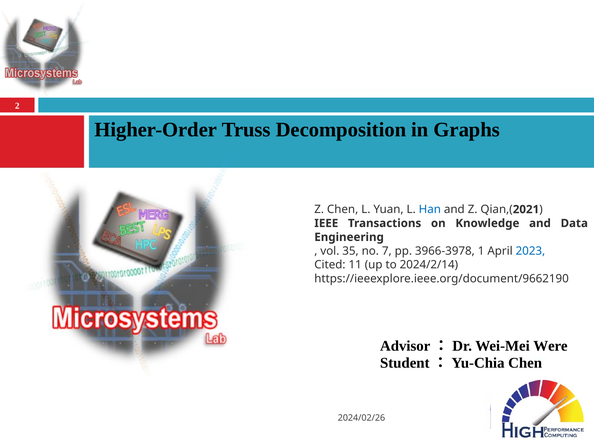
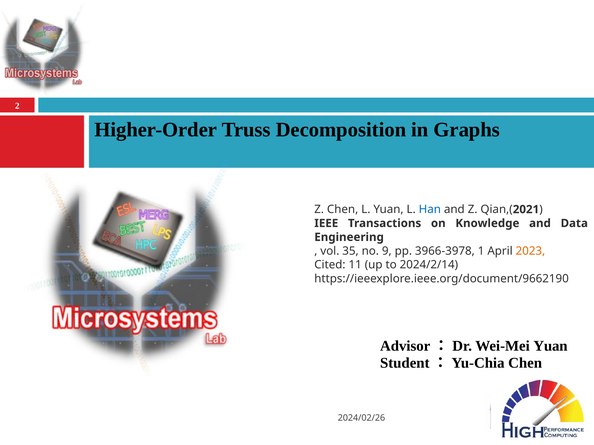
7: 7 -> 9 (387, 251)
2023 colour: blue -> orange (530, 251)
Wei-Mei Were: Were -> Yuan (550, 346)
